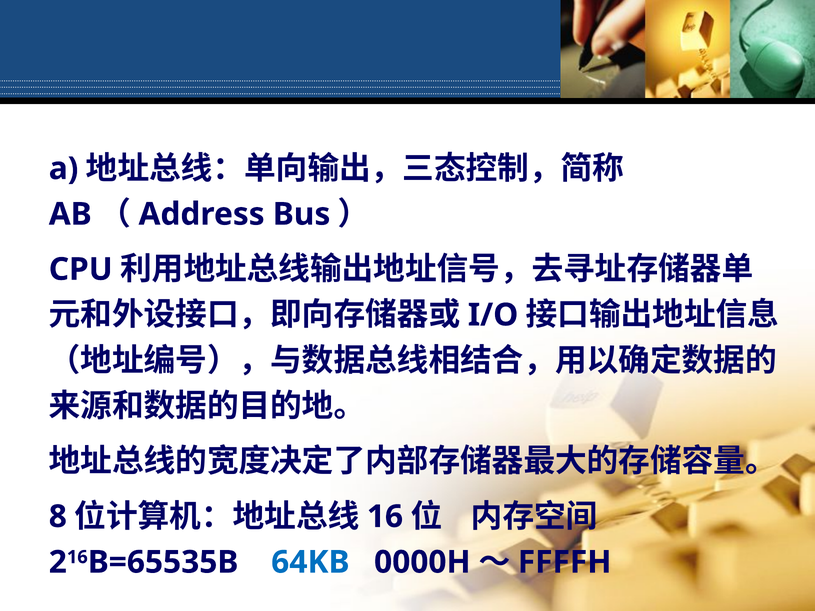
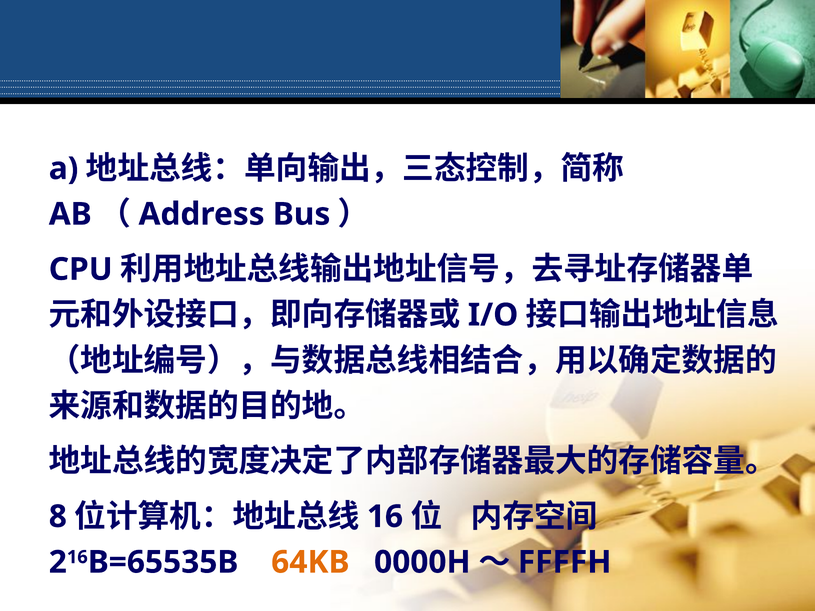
64KB colour: blue -> orange (310, 562)
